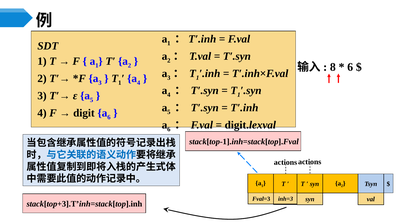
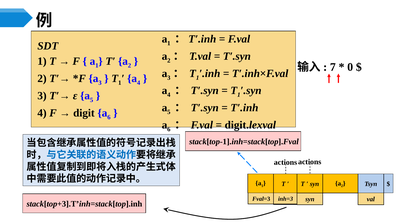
8: 8 -> 7 (333, 67)
6: 6 -> 0 (350, 67)
